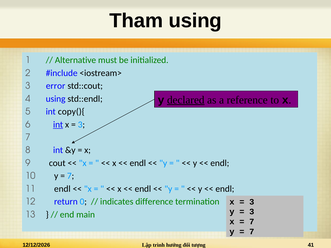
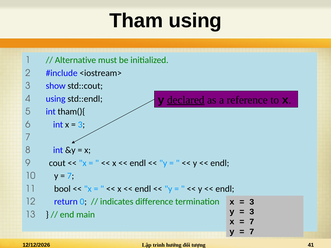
error: error -> show (56, 86)
copy(){: copy(){ -> tham(){ (71, 112)
int underline: present -> none (58, 125)
11 endl: endl -> bool (62, 189)
